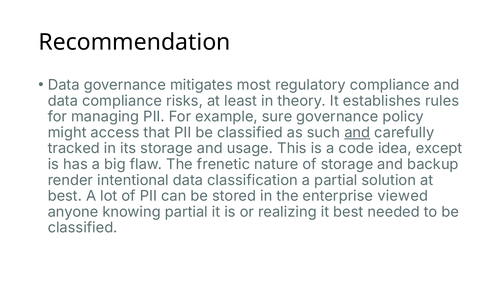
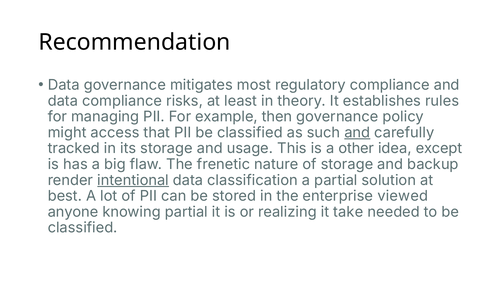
sure: sure -> then (277, 117)
code: code -> other (356, 148)
intentional underline: none -> present (133, 180)
it best: best -> take (348, 212)
